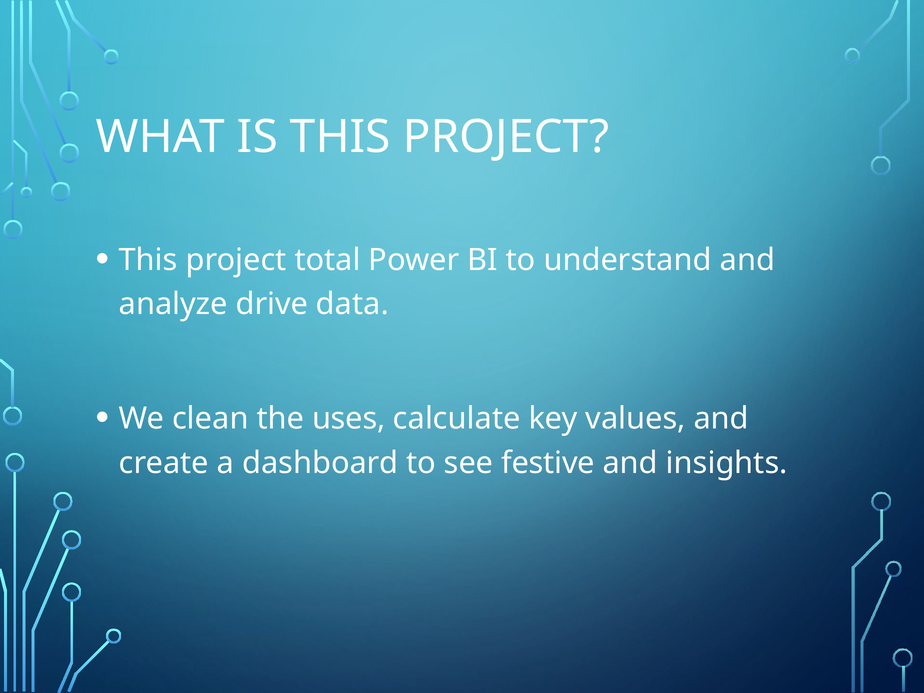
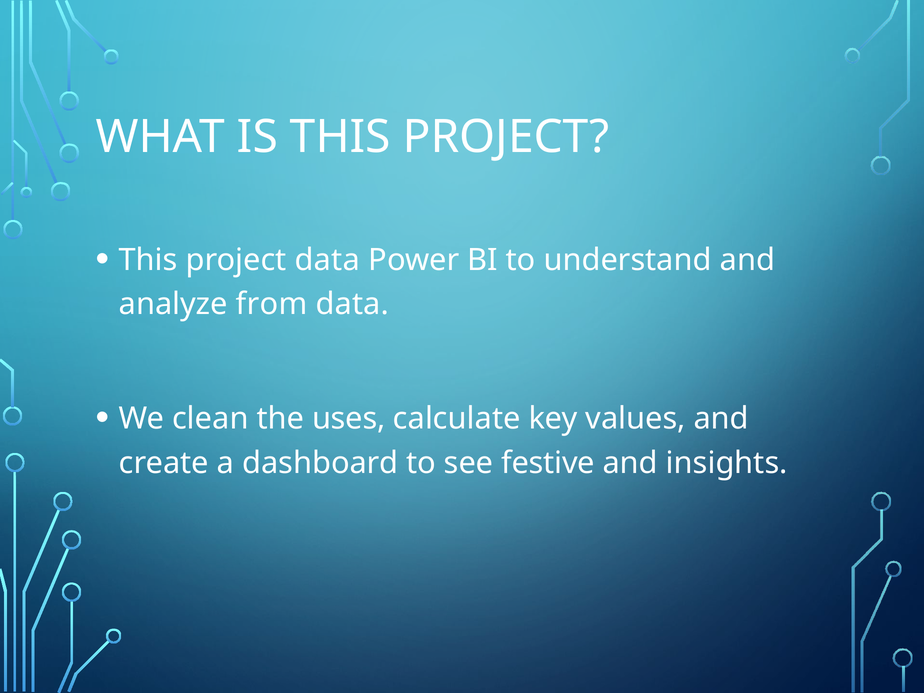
project total: total -> data (327, 260)
drive: drive -> from (272, 304)
